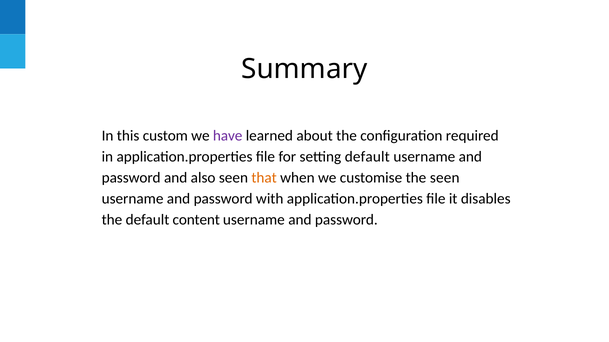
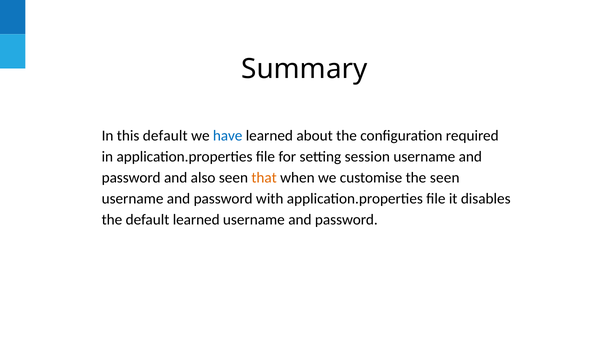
this custom: custom -> default (165, 136)
have colour: purple -> blue (228, 136)
setting default: default -> session (367, 157)
default content: content -> learned (196, 220)
